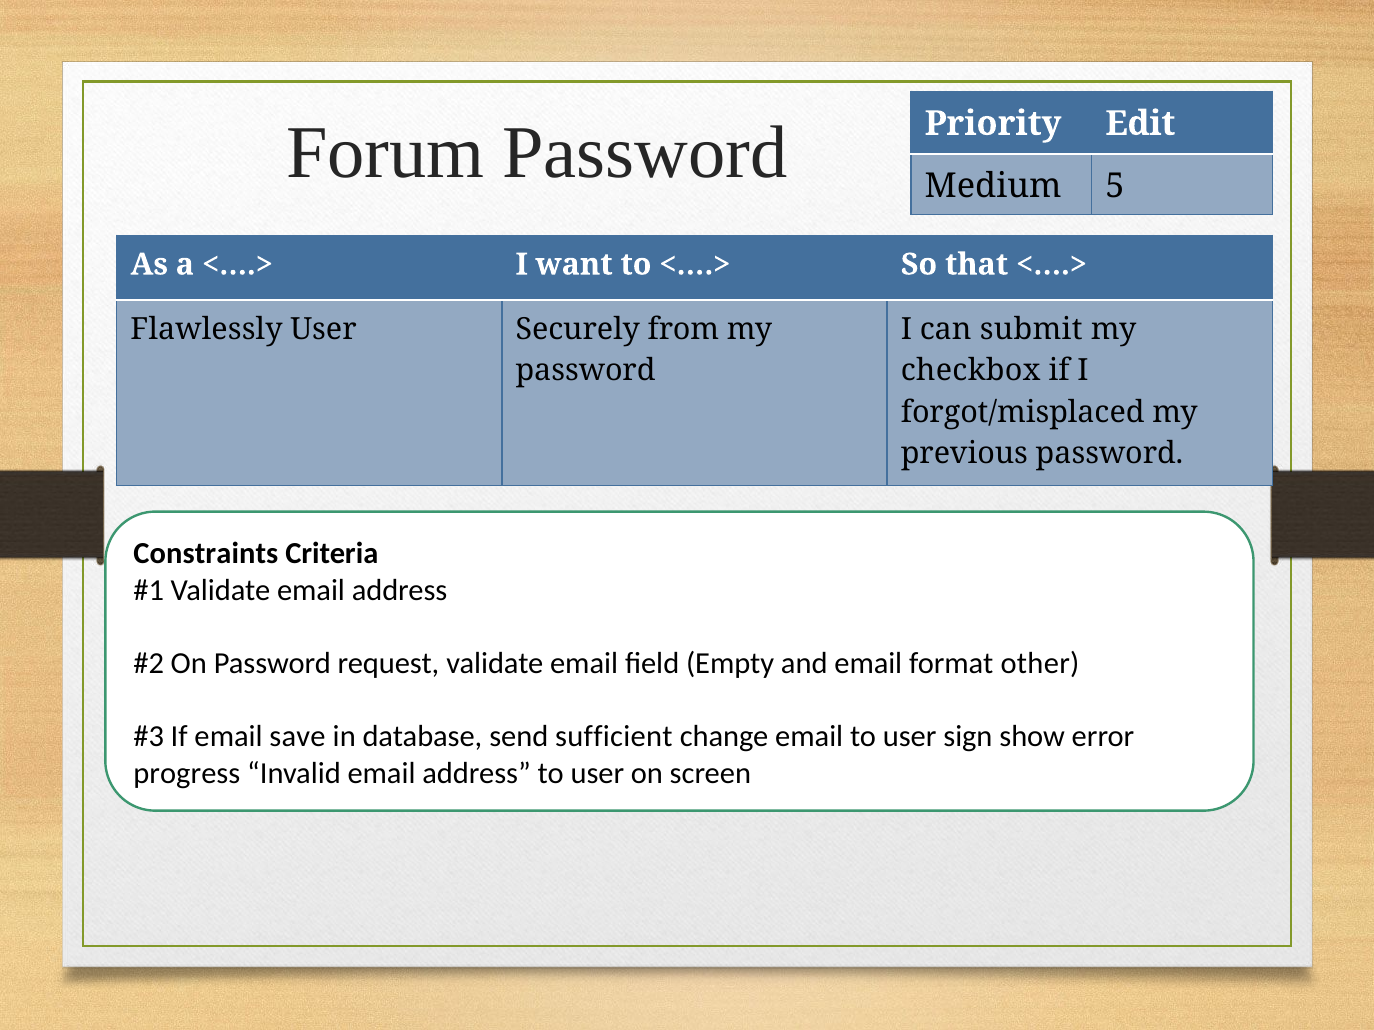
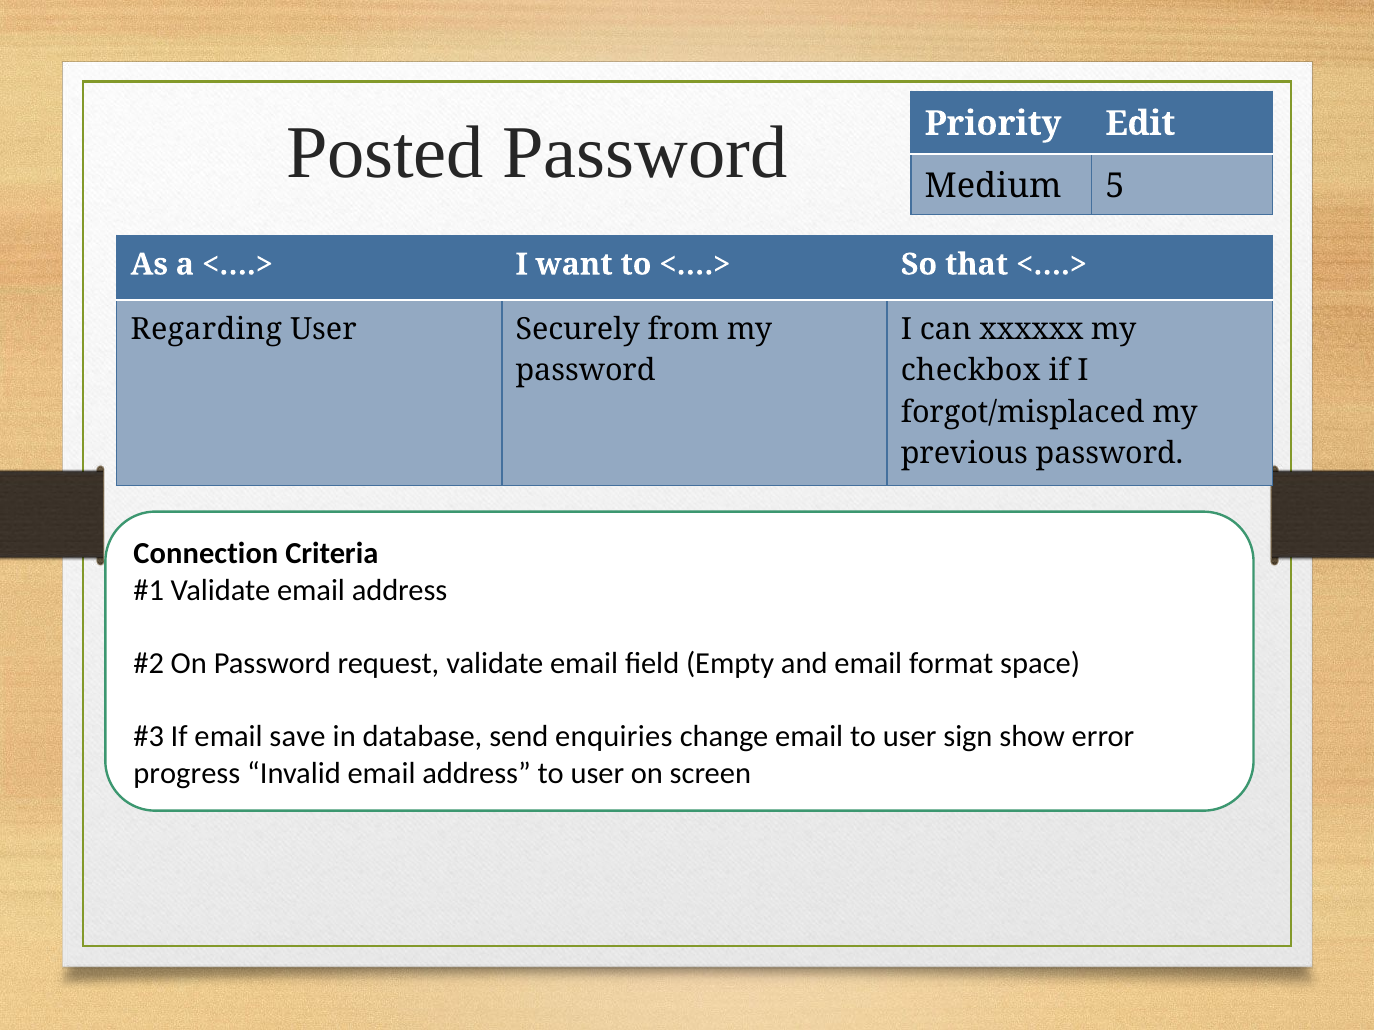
Forum: Forum -> Posted (385, 153)
Flawlessly: Flawlessly -> Regarding (206, 329)
submit: submit -> xxxxxx (1031, 329)
Constraints: Constraints -> Connection (206, 554)
other: other -> space (1040, 664)
sufficient: sufficient -> enquiries (614, 737)
